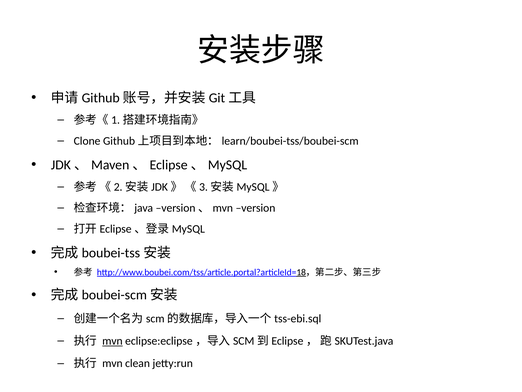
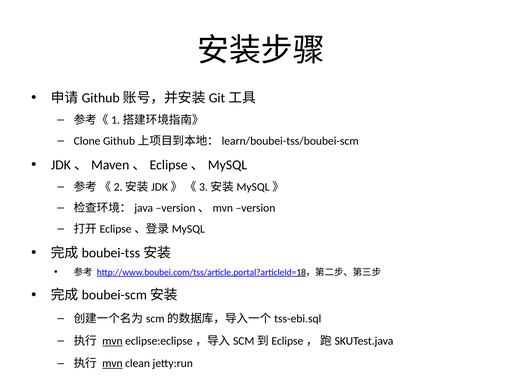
mvn underline: none -> present (112, 363)
